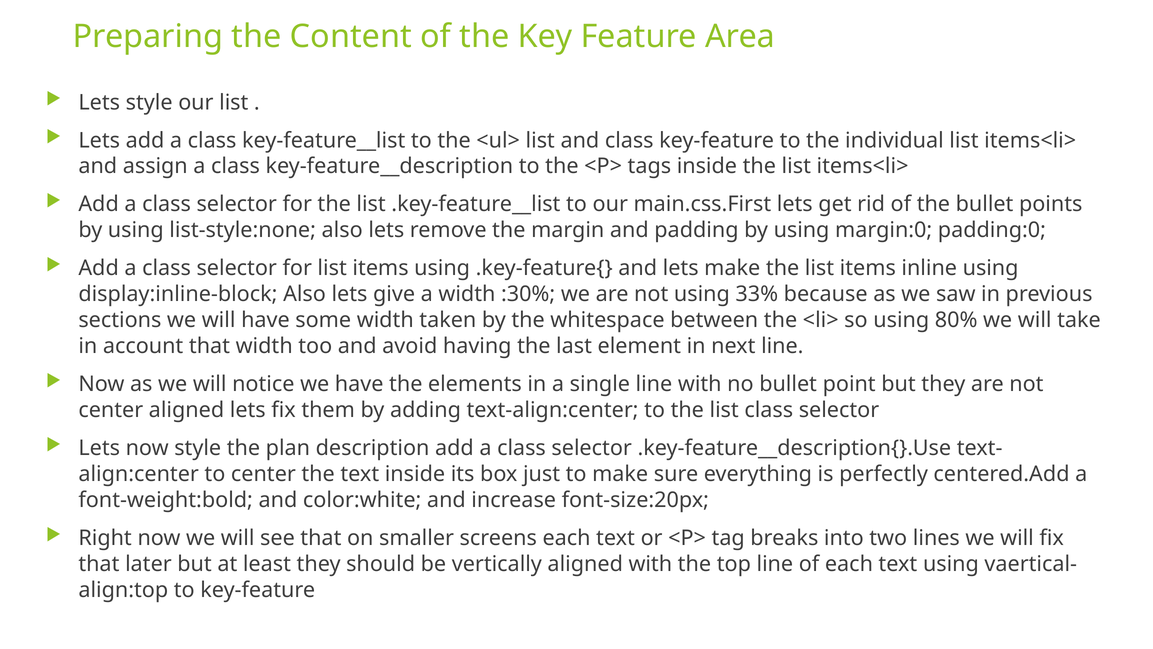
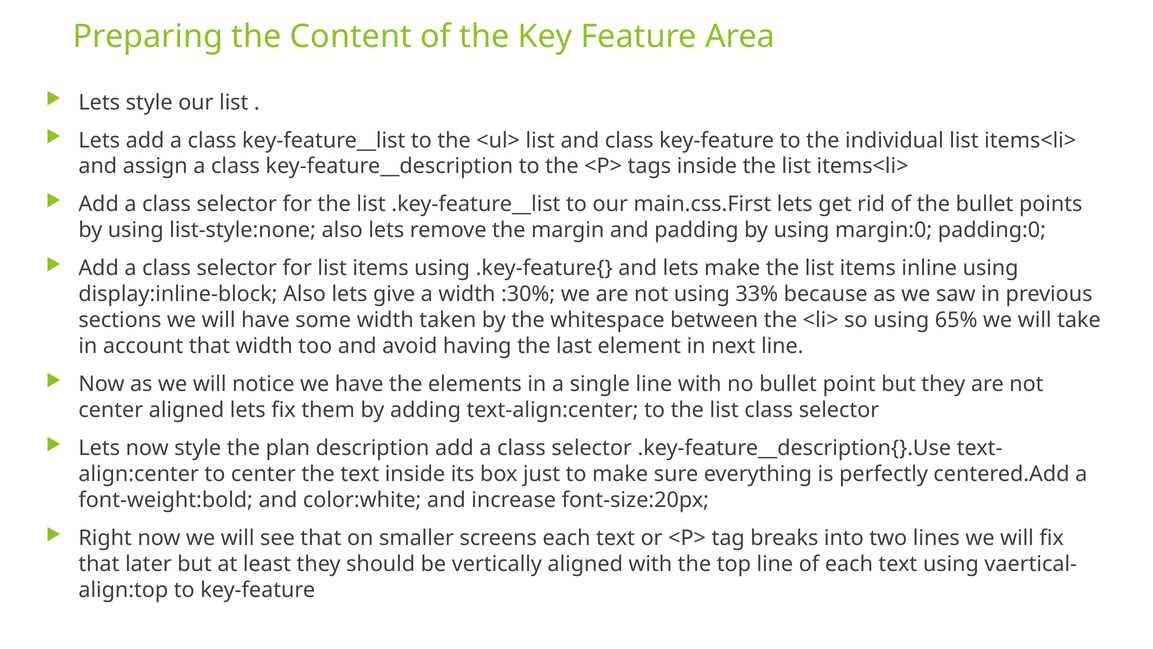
80%: 80% -> 65% (956, 320)
